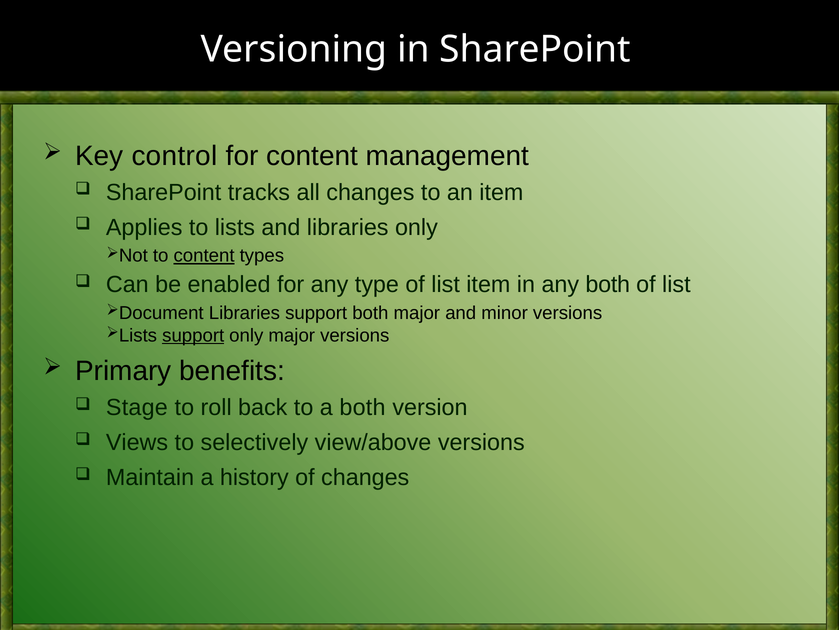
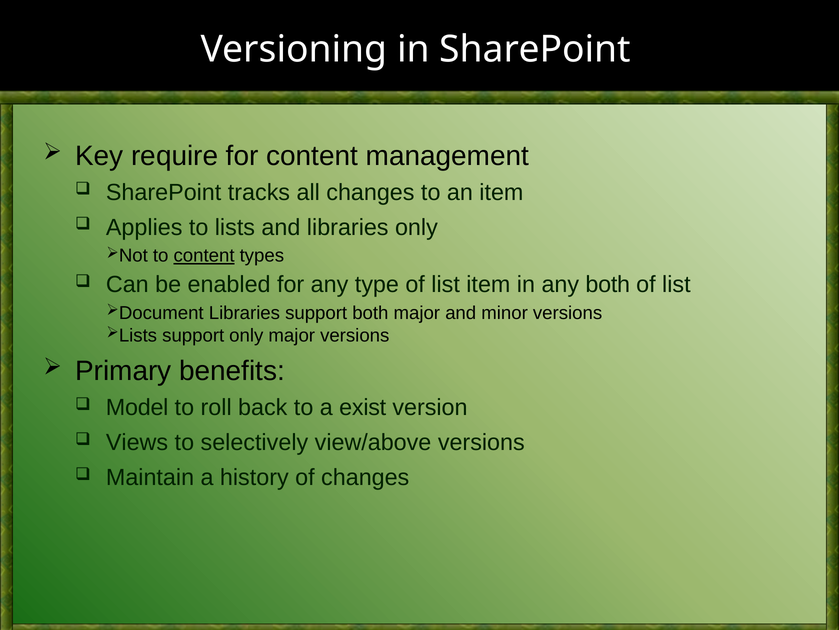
control: control -> require (175, 156)
support underline: present -> none (193, 335)
Stage: Stage -> Model (137, 407)
a both: both -> exist (363, 407)
